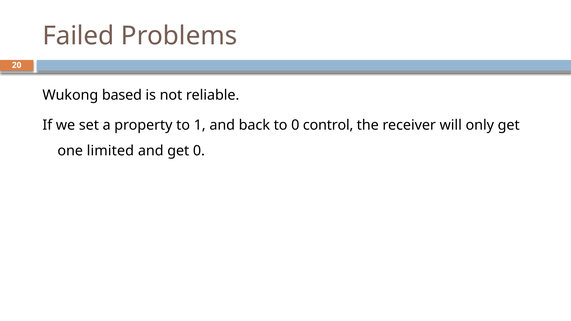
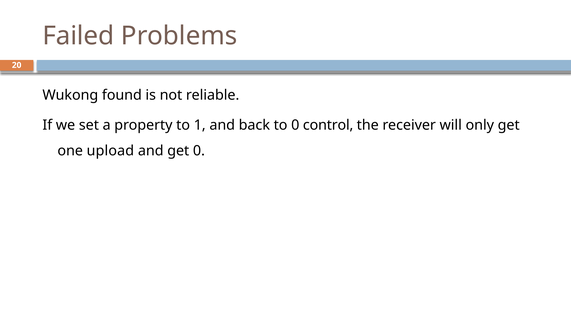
based: based -> found (122, 95)
limited: limited -> upload (110, 151)
